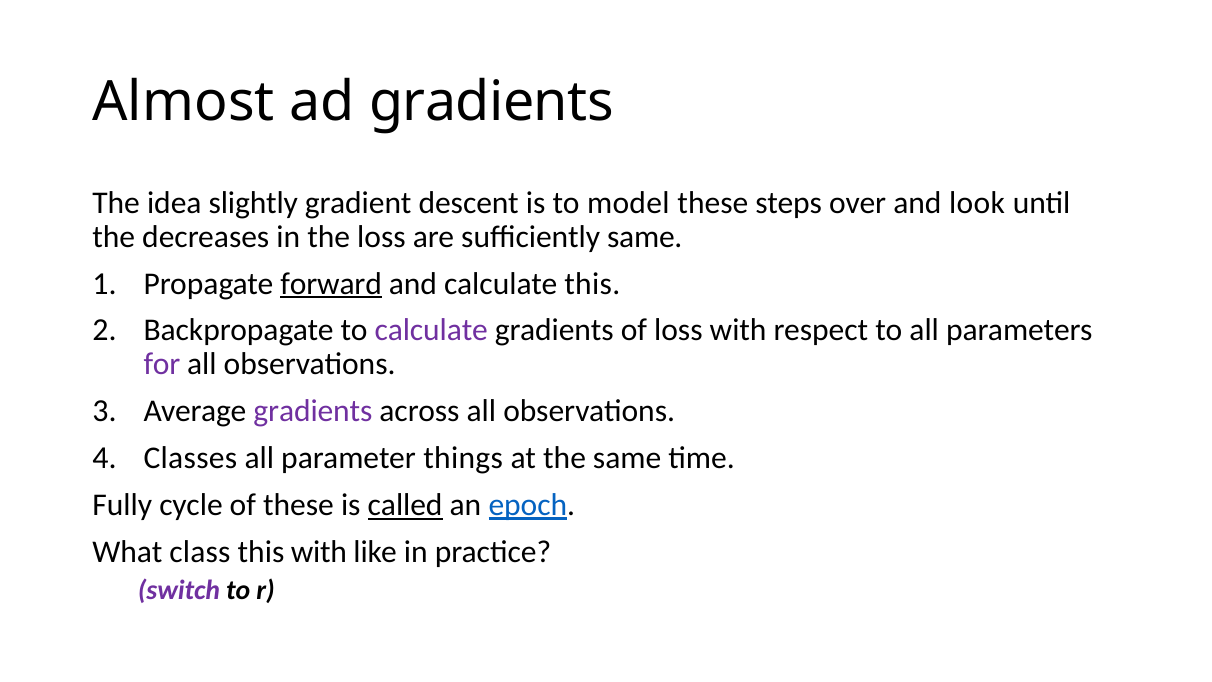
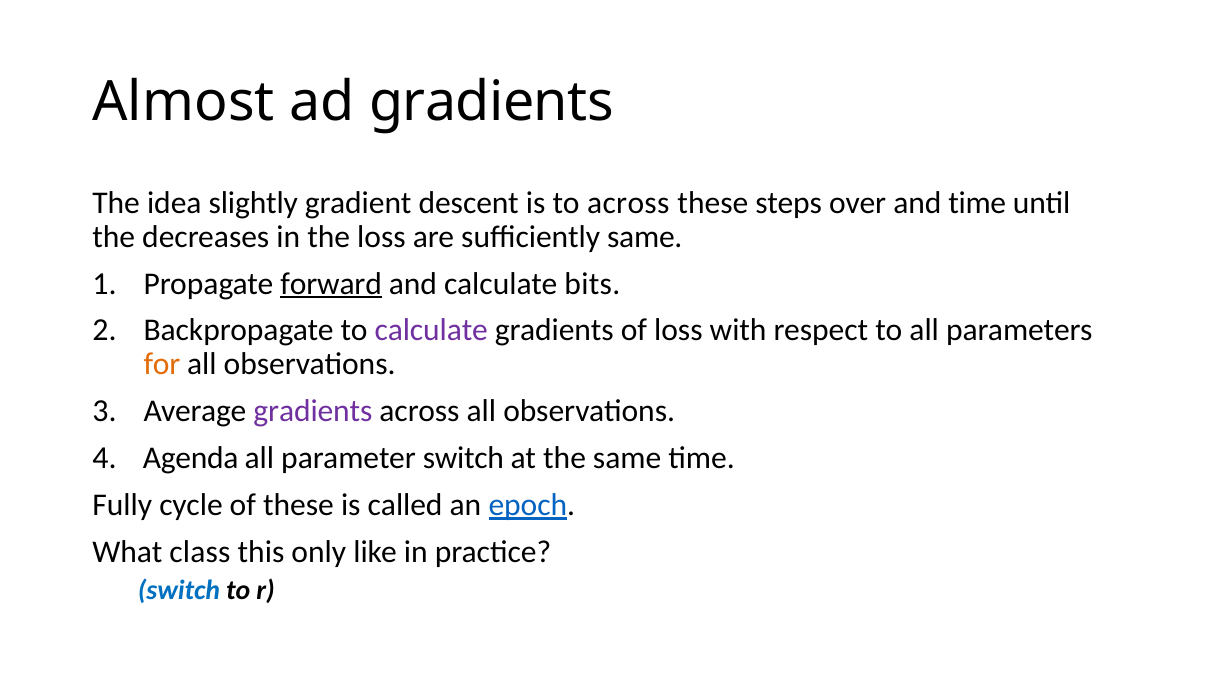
to model: model -> across (628, 203)
and look: look -> time (977, 203)
calculate this: this -> bits (592, 284)
for colour: purple -> orange (162, 364)
Classes: Classes -> Agenda (191, 458)
parameter things: things -> switch (463, 458)
called underline: present -> none (405, 505)
this with: with -> only (319, 552)
switch colour: purple -> blue (179, 590)
